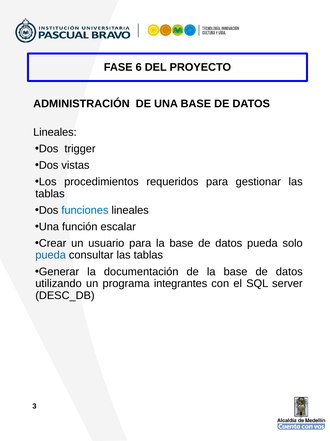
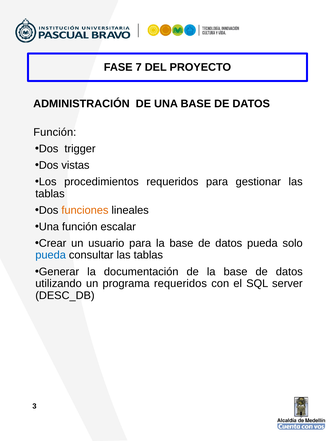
6: 6 -> 7 (139, 67)
Lineales: Lineales -> Función (55, 132)
funciones colour: blue -> orange (85, 210)
programa integrantes: integrantes -> requeridos (180, 283)
